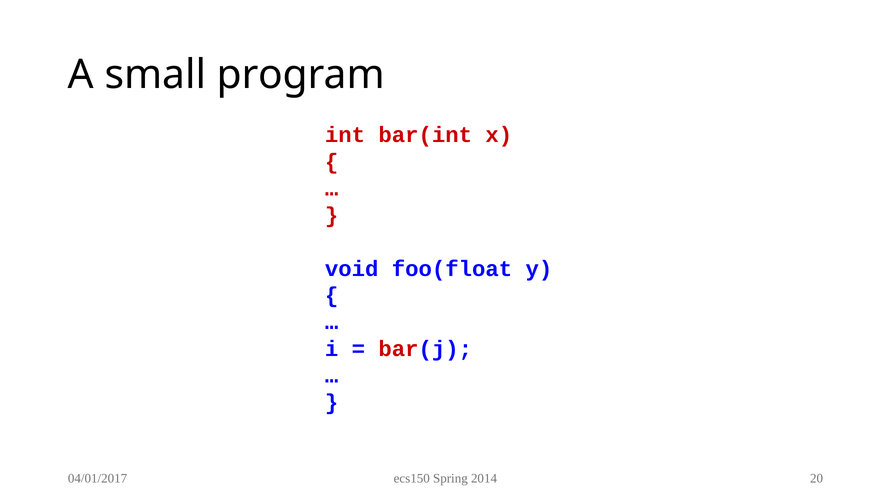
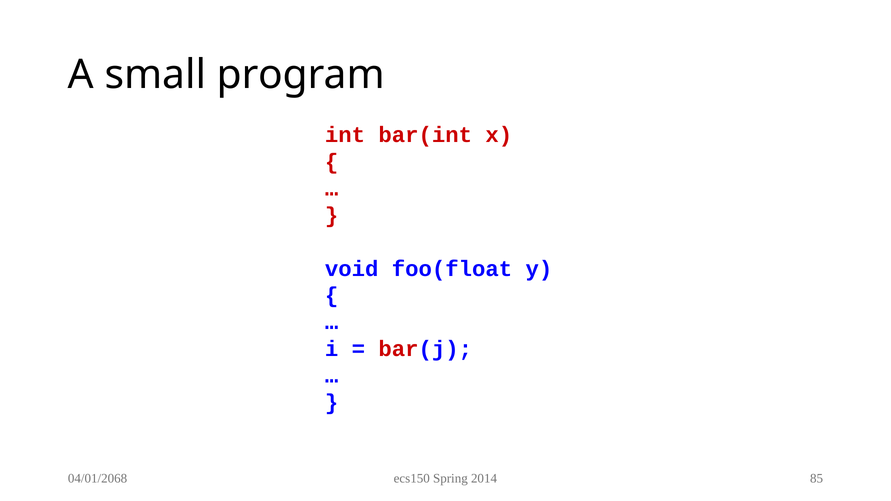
04/01/2017: 04/01/2017 -> 04/01/2068 (98, 479)
20: 20 -> 85 (817, 479)
